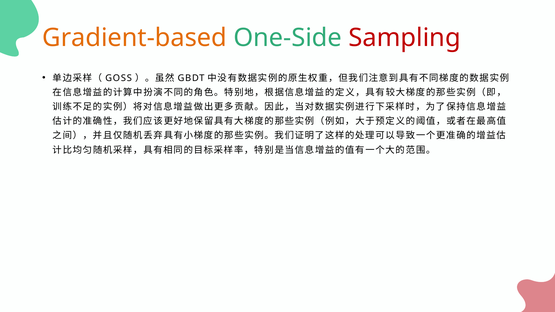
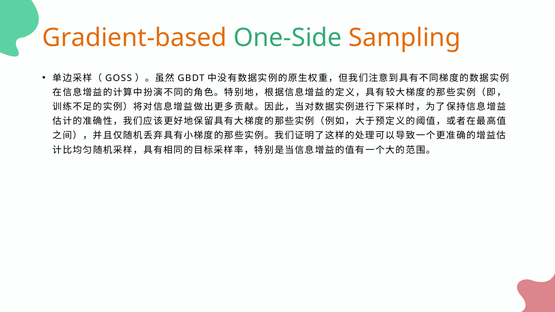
Sampling colour: red -> orange (405, 38)
